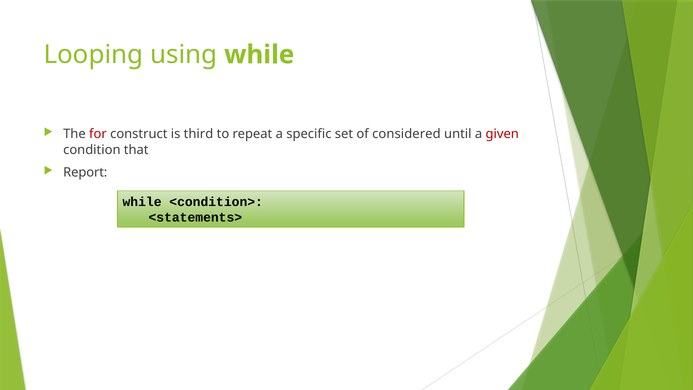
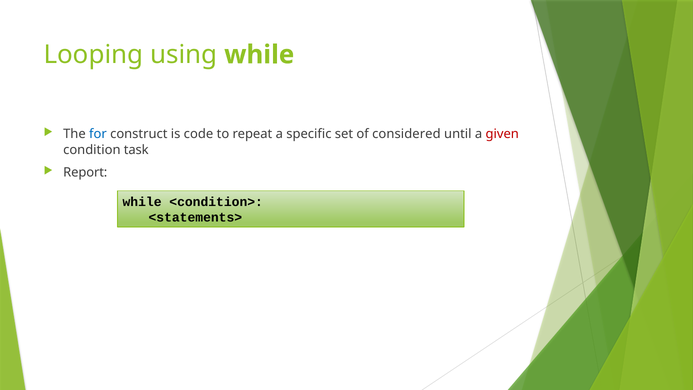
for colour: red -> blue (98, 134)
third: third -> code (198, 134)
that: that -> task (136, 150)
